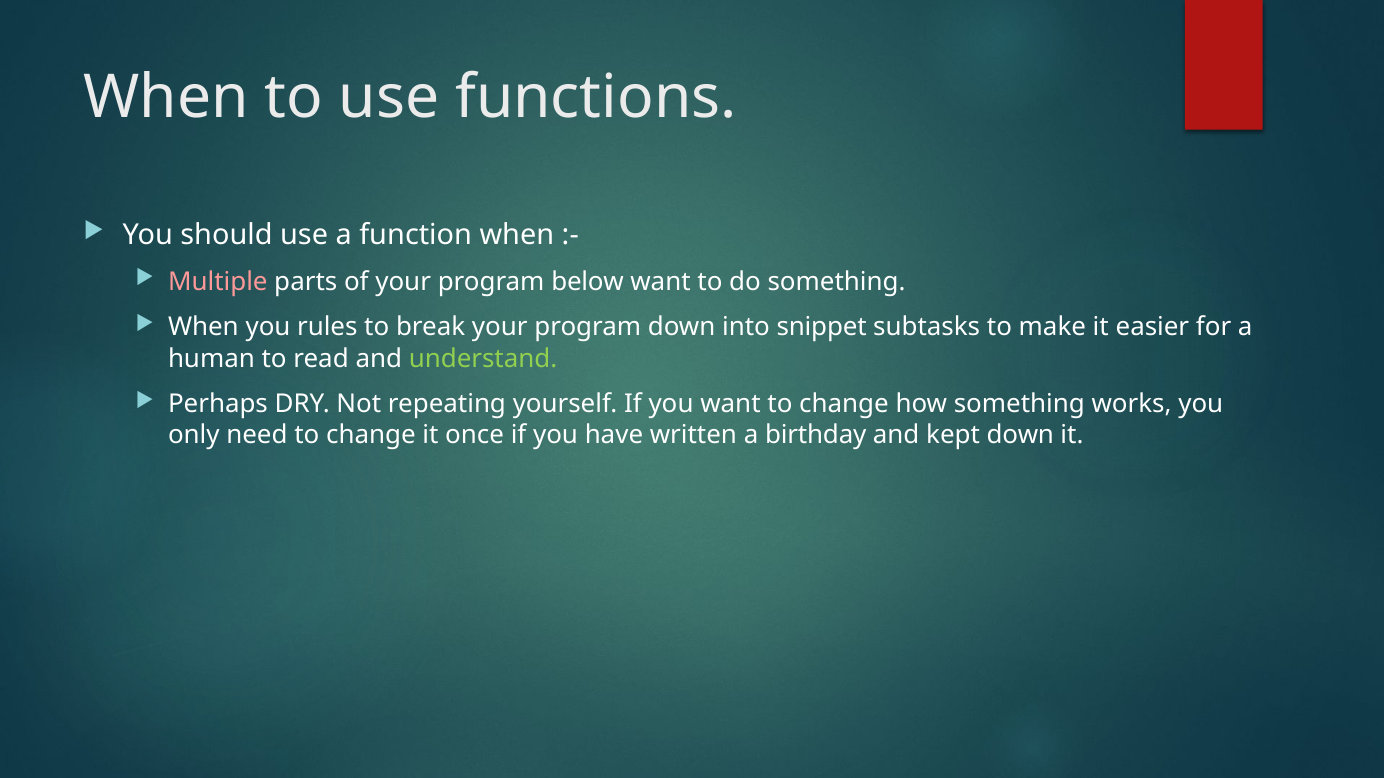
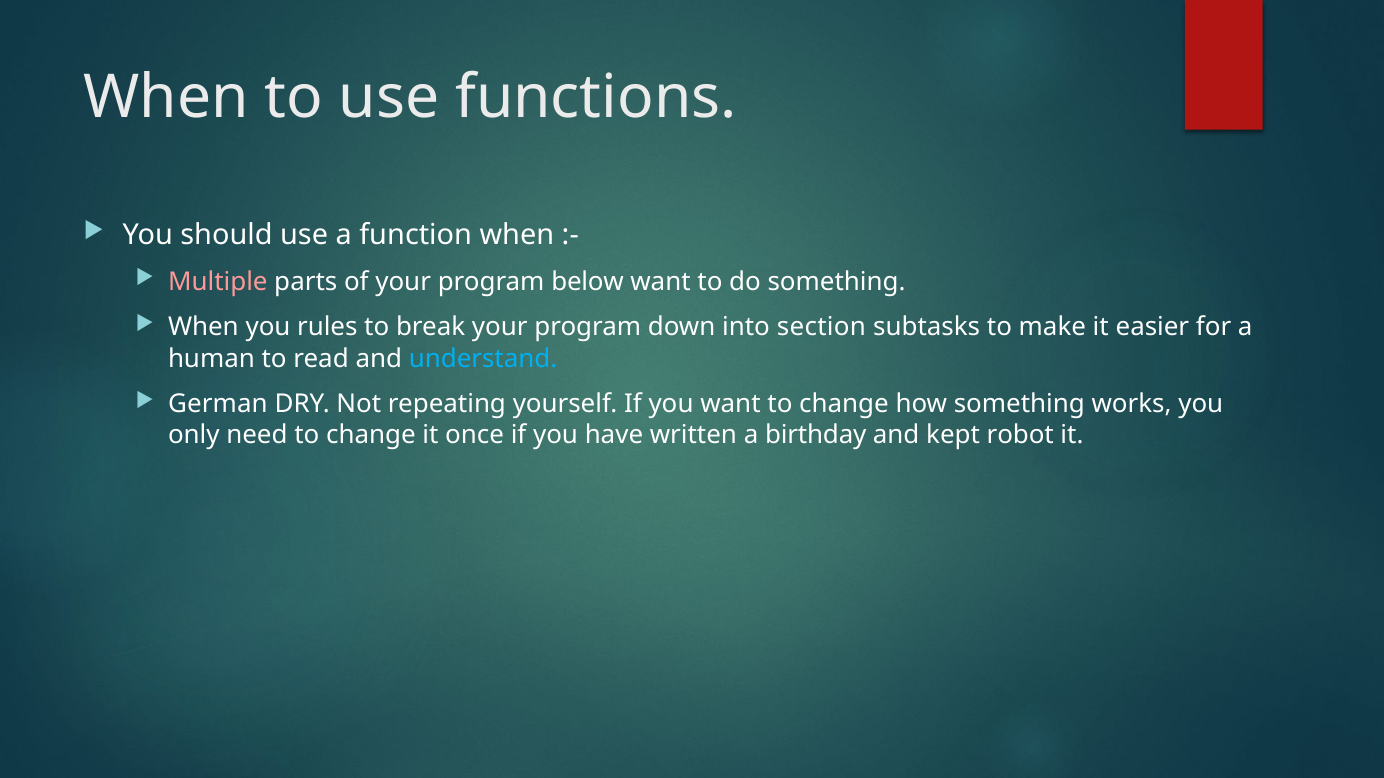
snippet: snippet -> section (821, 328)
understand colour: light green -> light blue (483, 359)
Perhaps: Perhaps -> German (218, 404)
kept down: down -> robot (1020, 435)
